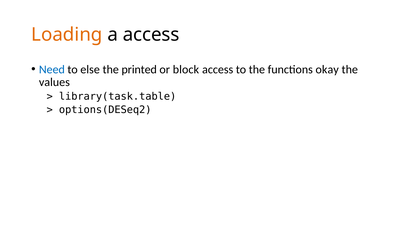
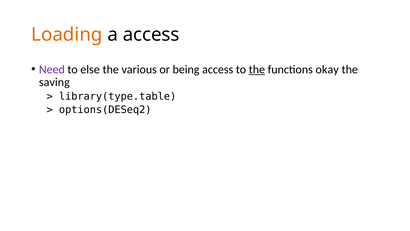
Need colour: blue -> purple (52, 69)
printed: printed -> various (139, 69)
block: block -> being (186, 69)
the underline: none -> present (257, 69)
values: values -> saving (54, 82)
library(task.table: library(task.table -> library(type.table (118, 96)
